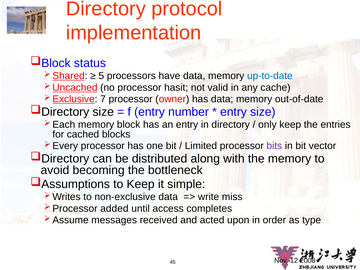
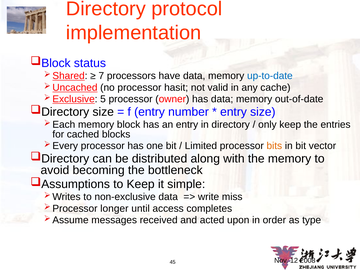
5: 5 -> 7 (101, 76)
7: 7 -> 5 (103, 99)
bits colour: purple -> orange (274, 146)
added: added -> longer (114, 208)
